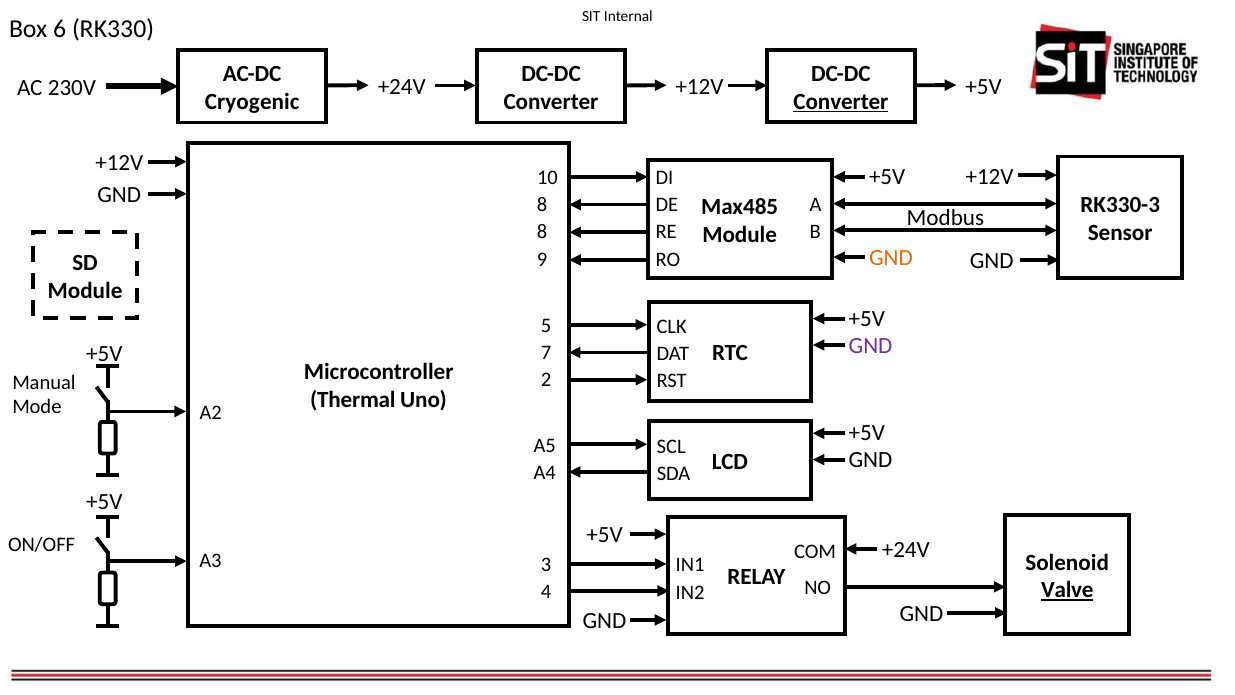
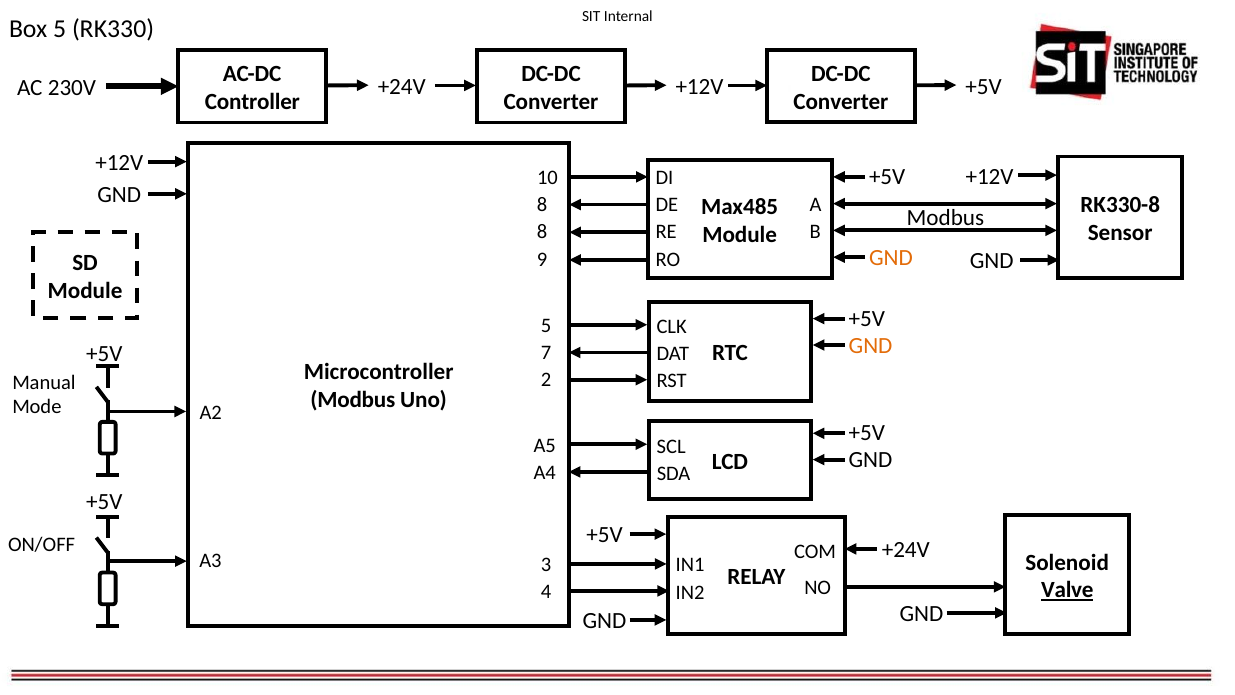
Box 6: 6 -> 5 (60, 29)
Converter underline: present -> none (841, 101)
Cryogenic: Cryogenic -> Controller (252, 102)
RK330-3: RK330-3 -> RK330-8 (1120, 205)
GND colour: purple -> orange (871, 345)
Thermal: Thermal -> Modbus (353, 400)
